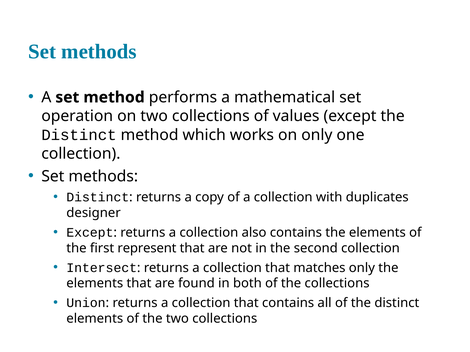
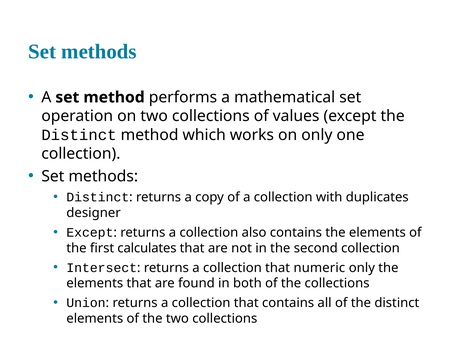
represent: represent -> calculates (147, 248)
matches: matches -> numeric (319, 268)
